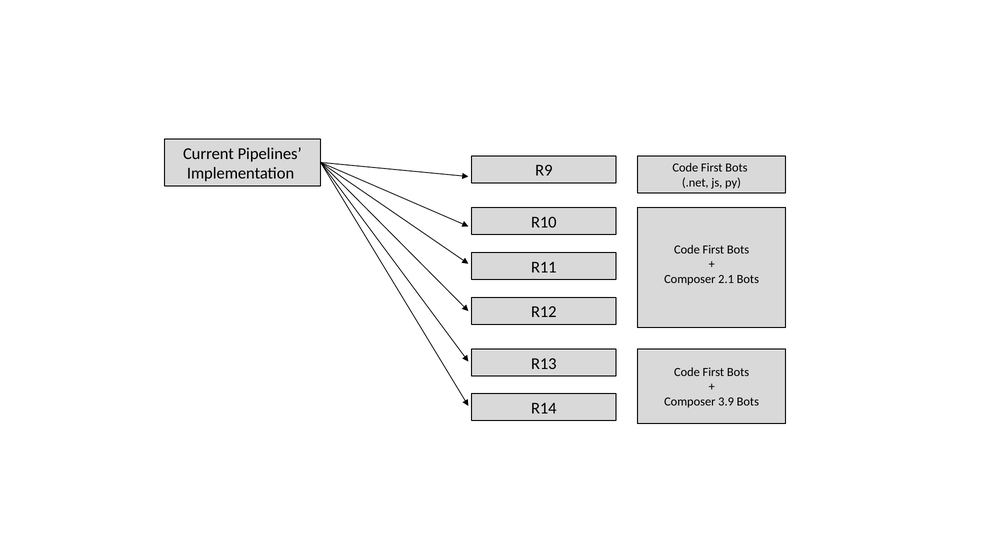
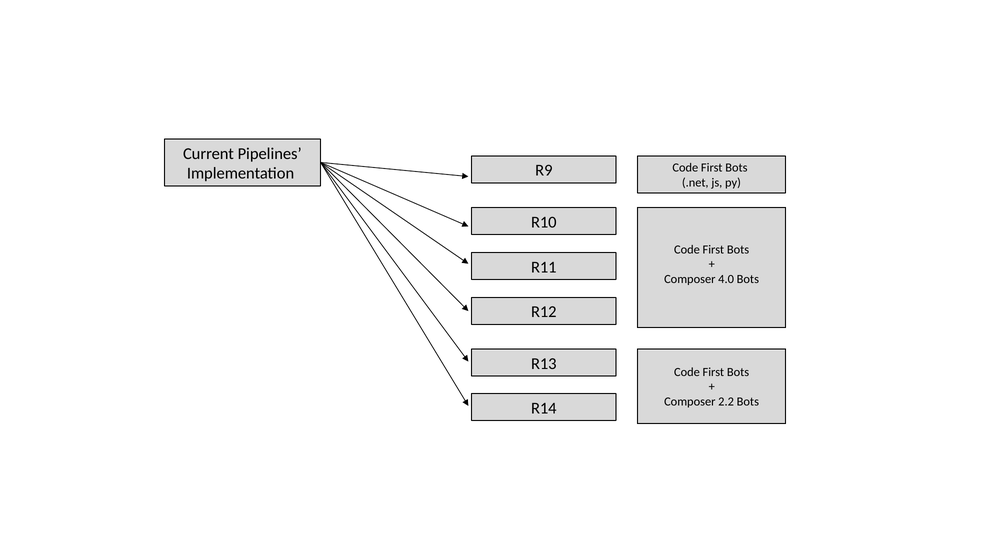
2.1: 2.1 -> 4.0 (726, 279)
3.9: 3.9 -> 2.2 (726, 402)
